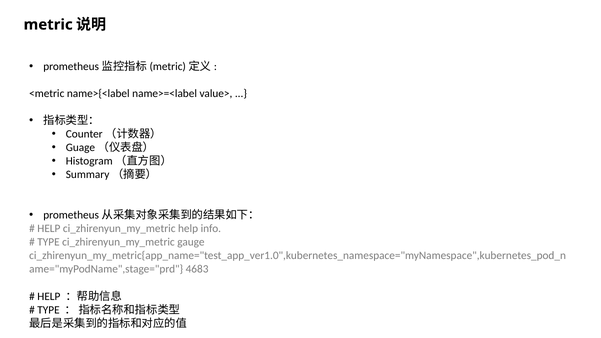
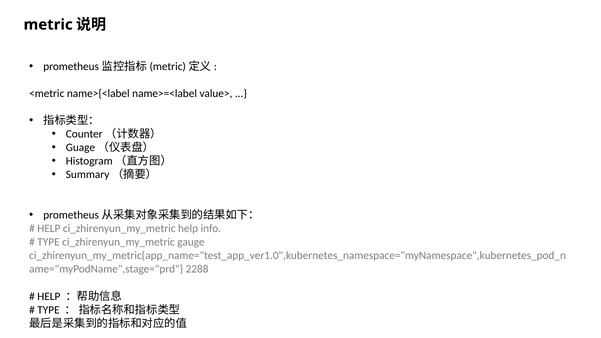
4683: 4683 -> 2288 (197, 269)
